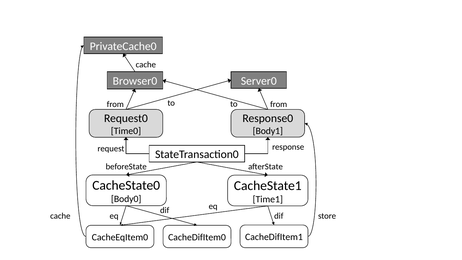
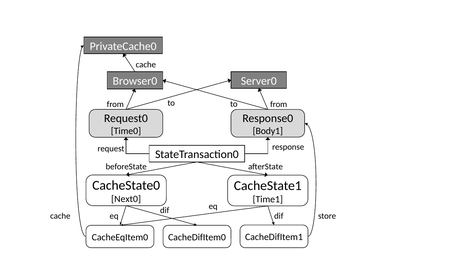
Body0: Body0 -> Next0 (126, 199)
